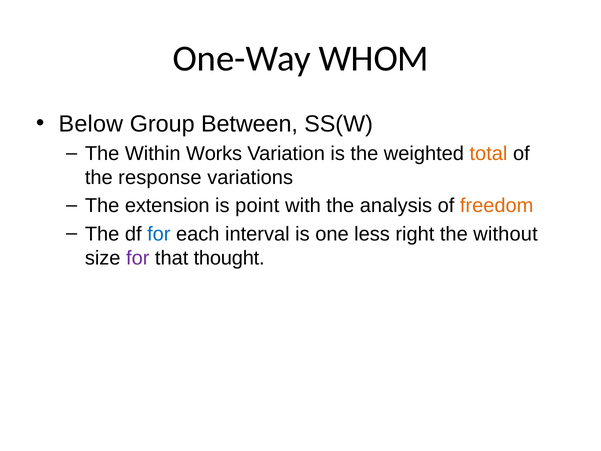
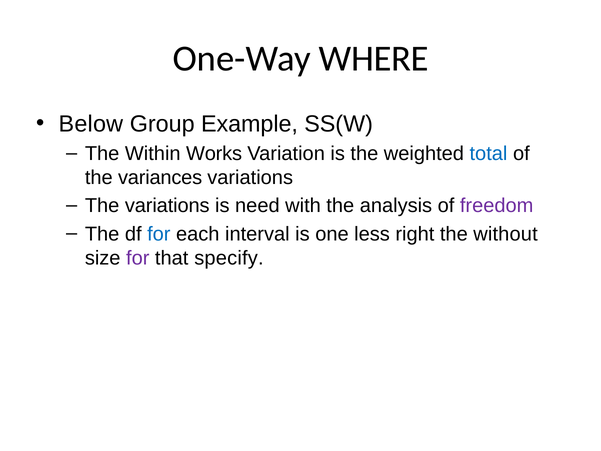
WHOM: WHOM -> WHERE (374, 58)
Between: Between -> Example (249, 124)
total colour: orange -> blue (488, 154)
response: response -> variances (160, 178)
The extension: extension -> variations (167, 206)
point: point -> need (257, 206)
freedom colour: orange -> purple (497, 206)
thought: thought -> specify (229, 258)
